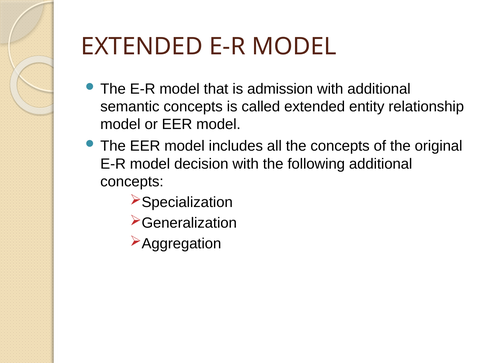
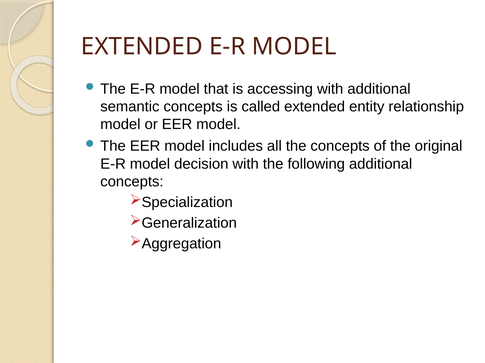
admission: admission -> accessing (280, 89)
